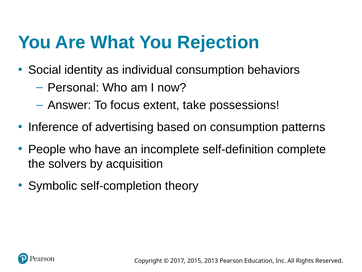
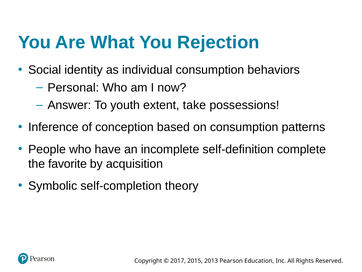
focus: focus -> youth (125, 105)
advertising: advertising -> conception (124, 127)
solvers: solvers -> favorite (67, 164)
